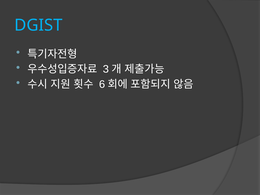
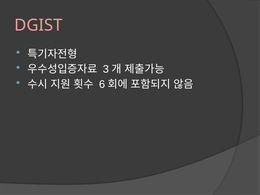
DGIST colour: light blue -> pink (38, 25)
